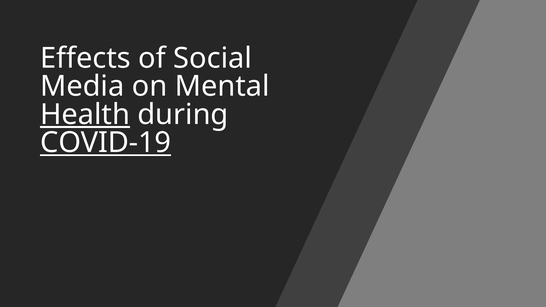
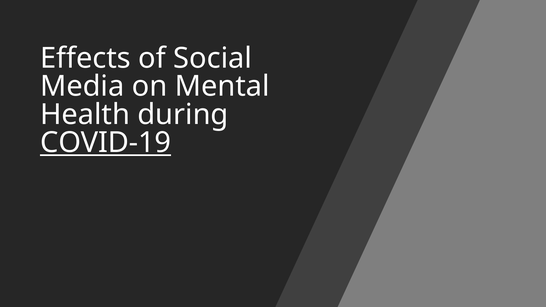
Health underline: present -> none (85, 115)
